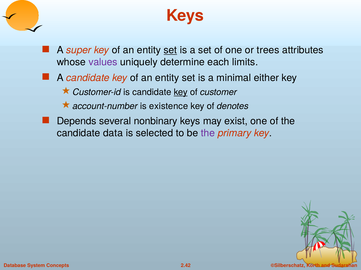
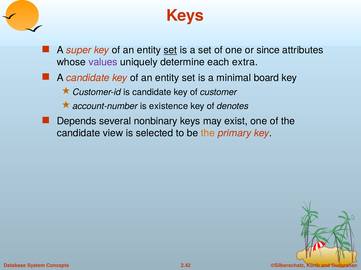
trees: trees -> since (268, 50)
limits: limits -> extra (245, 62)
either: either -> board (266, 78)
key underline: present -> none (181, 92)
data: data -> view (113, 133)
the colour: purple -> orange (208, 133)
